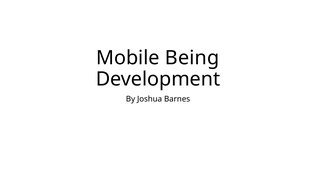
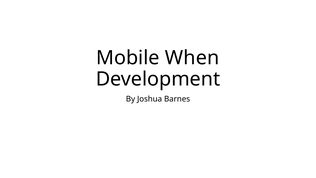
Being: Being -> When (192, 58)
